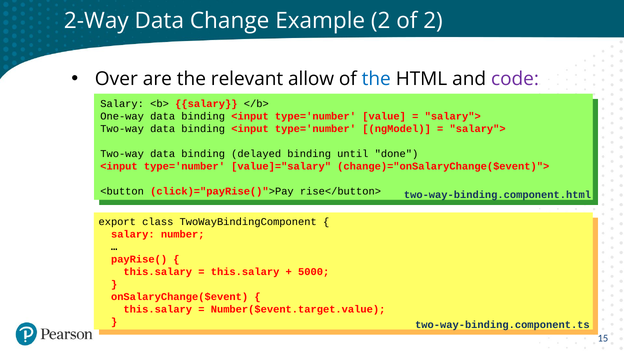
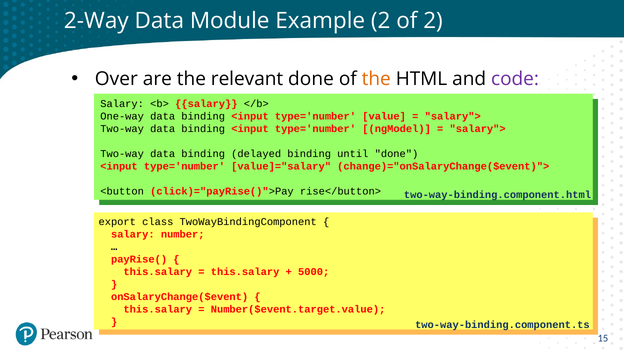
Change: Change -> Module (230, 21)
relevant allow: allow -> done (311, 79)
the colour: blue -> orange (376, 79)
